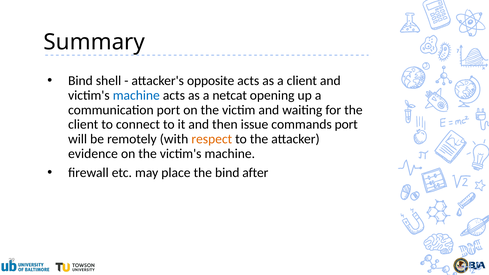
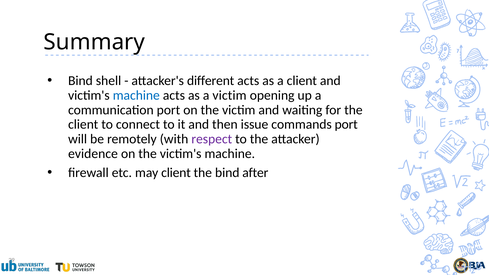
opposite: opposite -> different (211, 81)
a netcat: netcat -> victim (230, 95)
respect colour: orange -> purple (212, 139)
may place: place -> client (176, 173)
